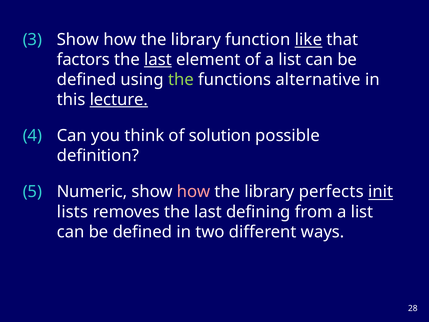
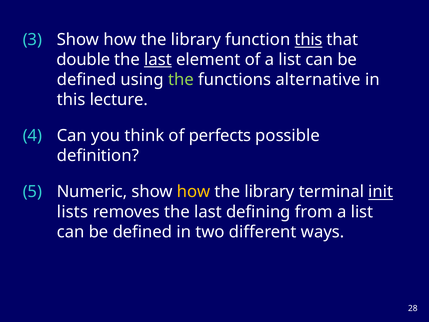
function like: like -> this (309, 39)
factors: factors -> double (83, 60)
lecture underline: present -> none (119, 100)
solution: solution -> perfects (220, 135)
how colour: pink -> yellow (194, 192)
perfects: perfects -> terminal (331, 192)
